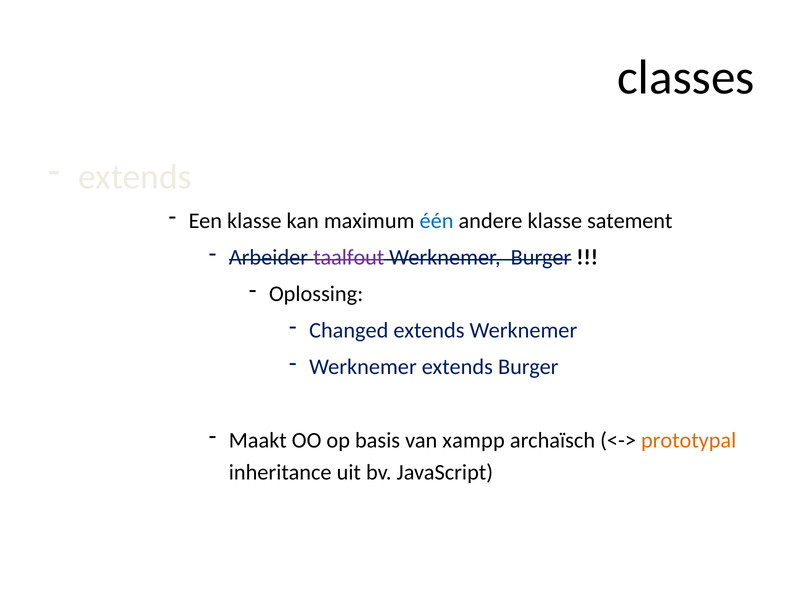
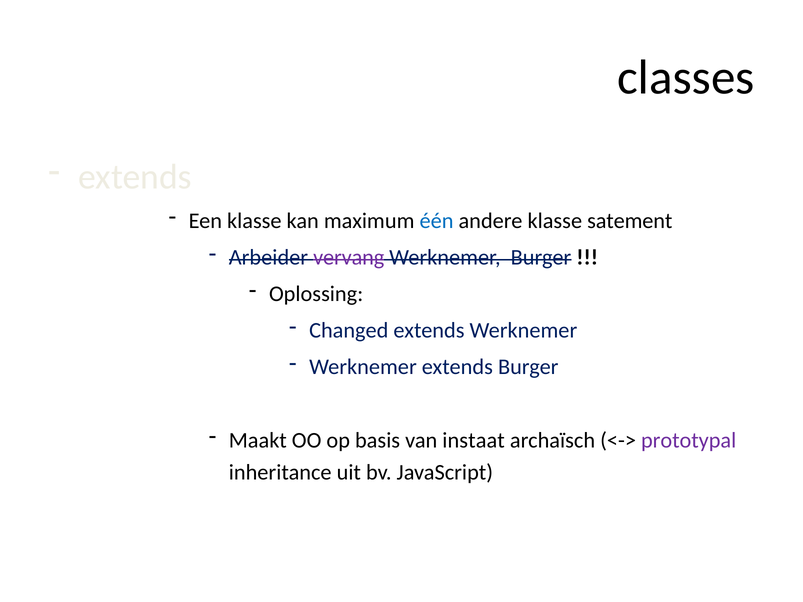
taalfout: taalfout -> vervang (349, 257)
xampp: xampp -> instaat (474, 440)
prototypal colour: orange -> purple (689, 440)
